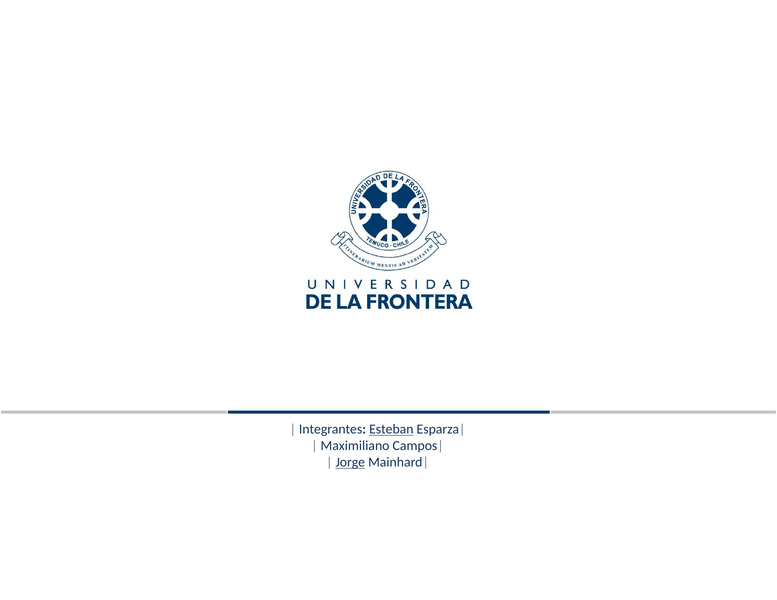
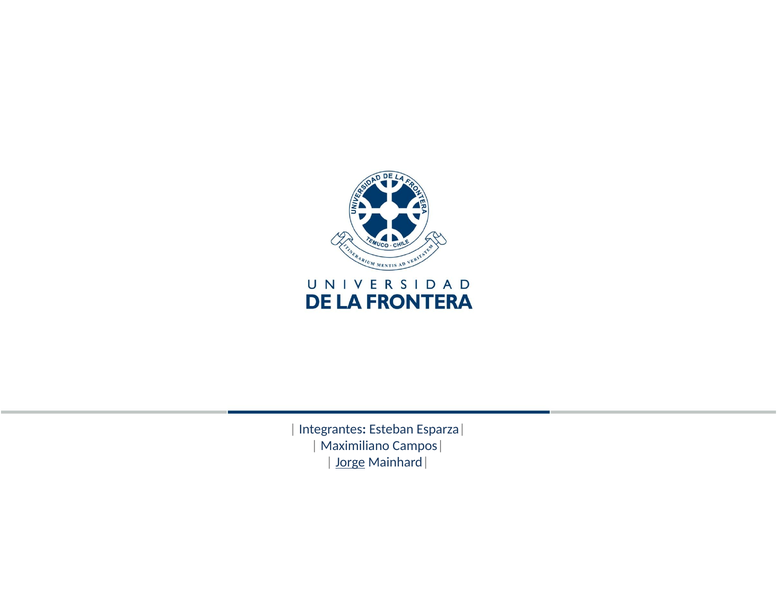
Esteban underline: present -> none (391, 430)
